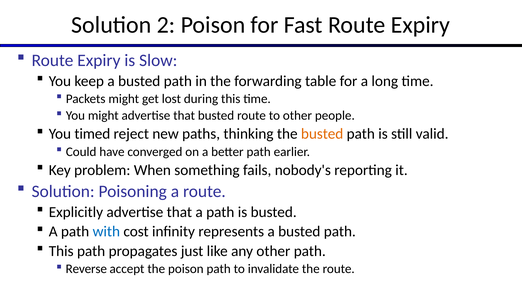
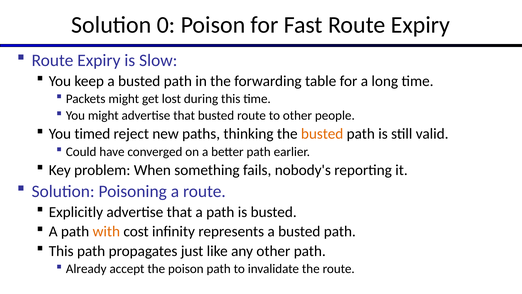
2: 2 -> 0 (166, 25)
with colour: blue -> orange (106, 231)
Reverse: Reverse -> Already (86, 269)
